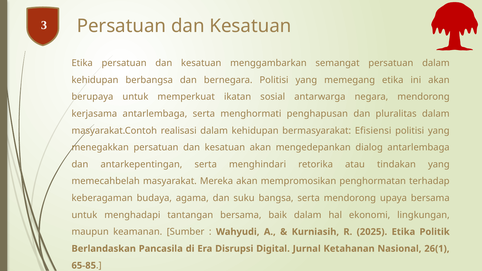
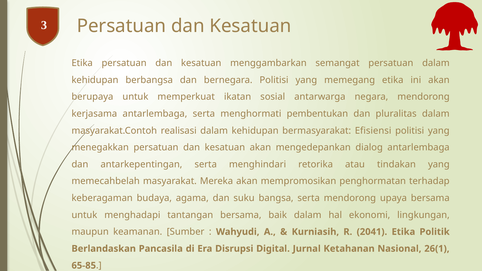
penghapusan: penghapusan -> pembentukan (317, 114)
2025: 2025 -> 2041 (372, 232)
